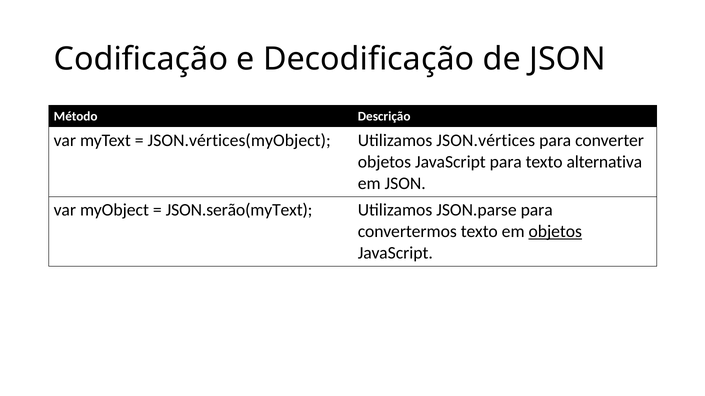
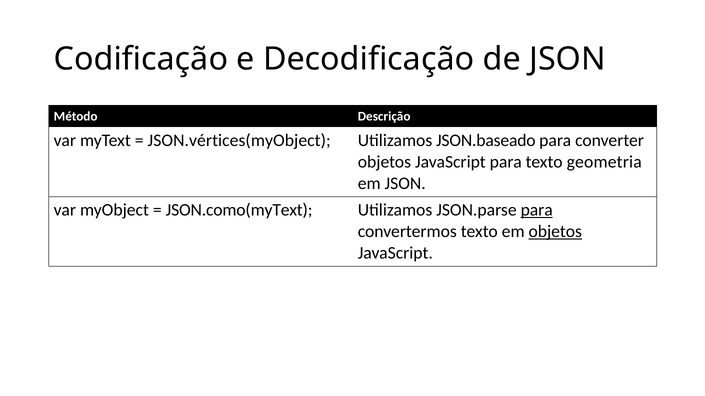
JSON.vértices: JSON.vértices -> JSON.baseado (486, 141)
alternativa: alternativa -> geometria (604, 162)
JSON.serão(myText: JSON.serão(myText -> JSON.como(myText (239, 210)
para underline: none -> present (537, 210)
